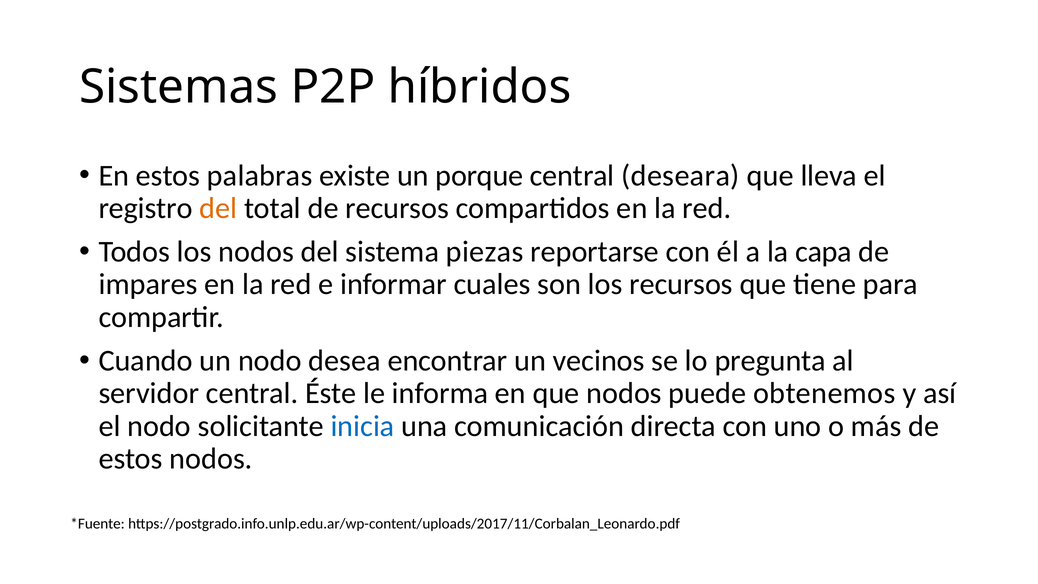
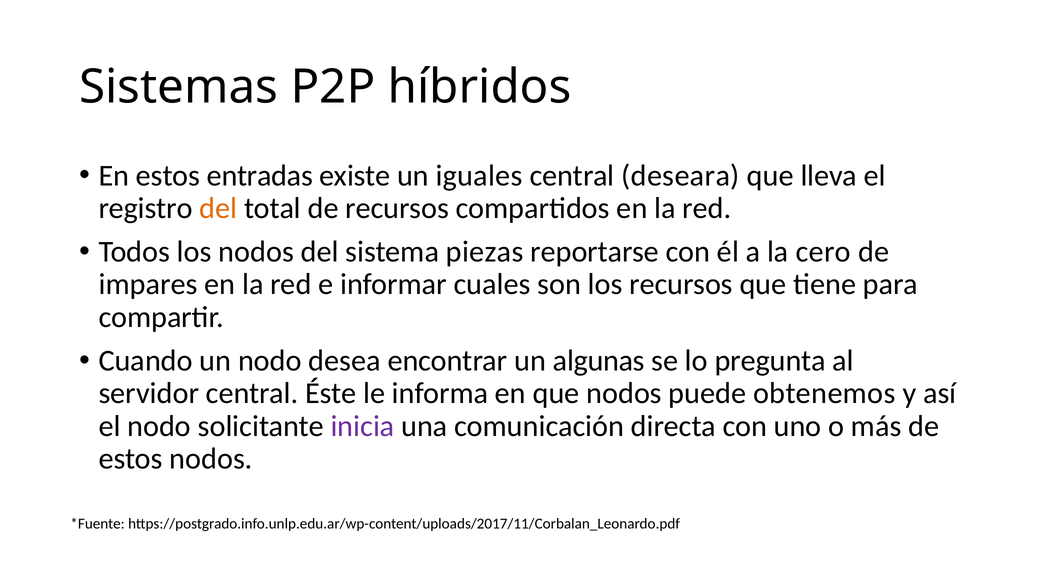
palabras: palabras -> entradas (260, 175)
porque: porque -> iguales (479, 175)
capa: capa -> cero (823, 252)
vecinos: vecinos -> algunas (599, 361)
inicia colour: blue -> purple (362, 426)
